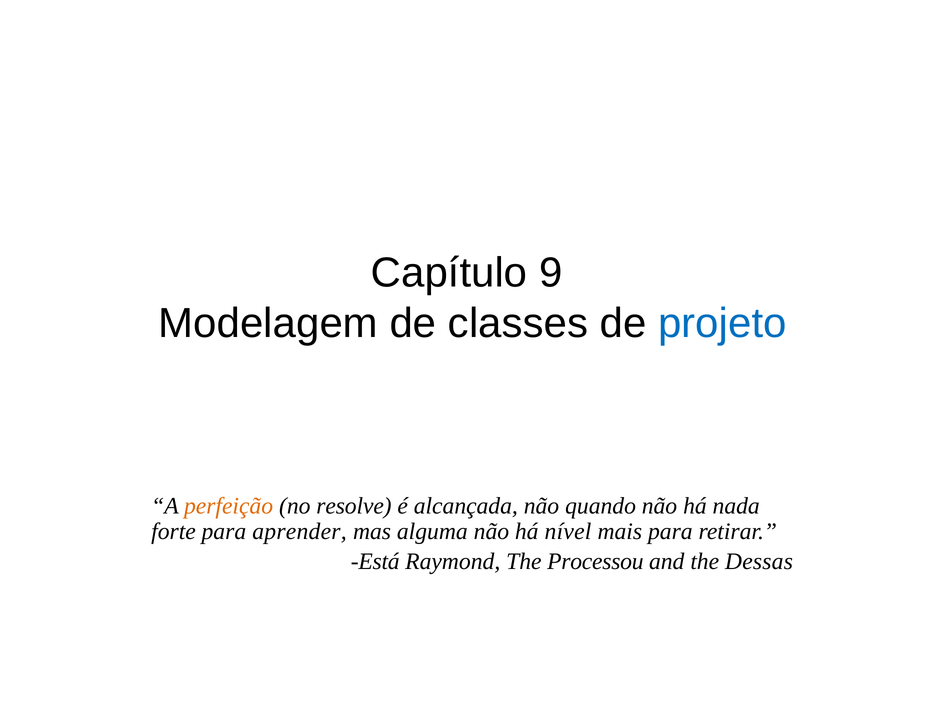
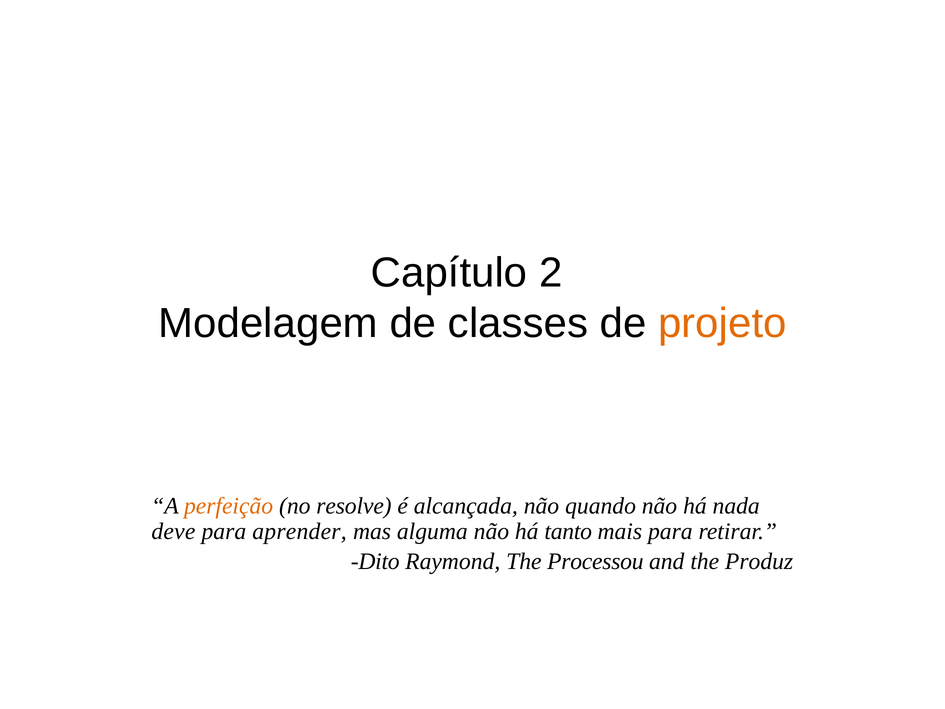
9: 9 -> 2 (551, 273)
projeto colour: blue -> orange (722, 323)
forte: forte -> deve (173, 531)
nível: nível -> tanto (568, 531)
Está: Está -> Dito (375, 561)
Dessas: Dessas -> Produz (759, 561)
